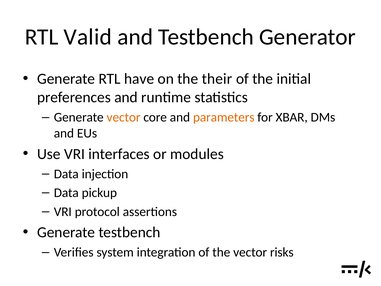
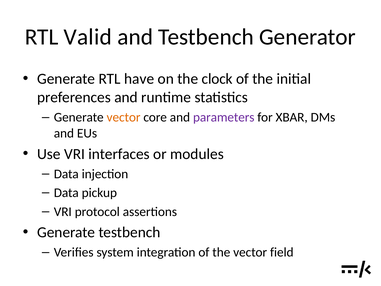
their: their -> clock (217, 79)
parameters colour: orange -> purple (224, 117)
risks: risks -> field (282, 252)
